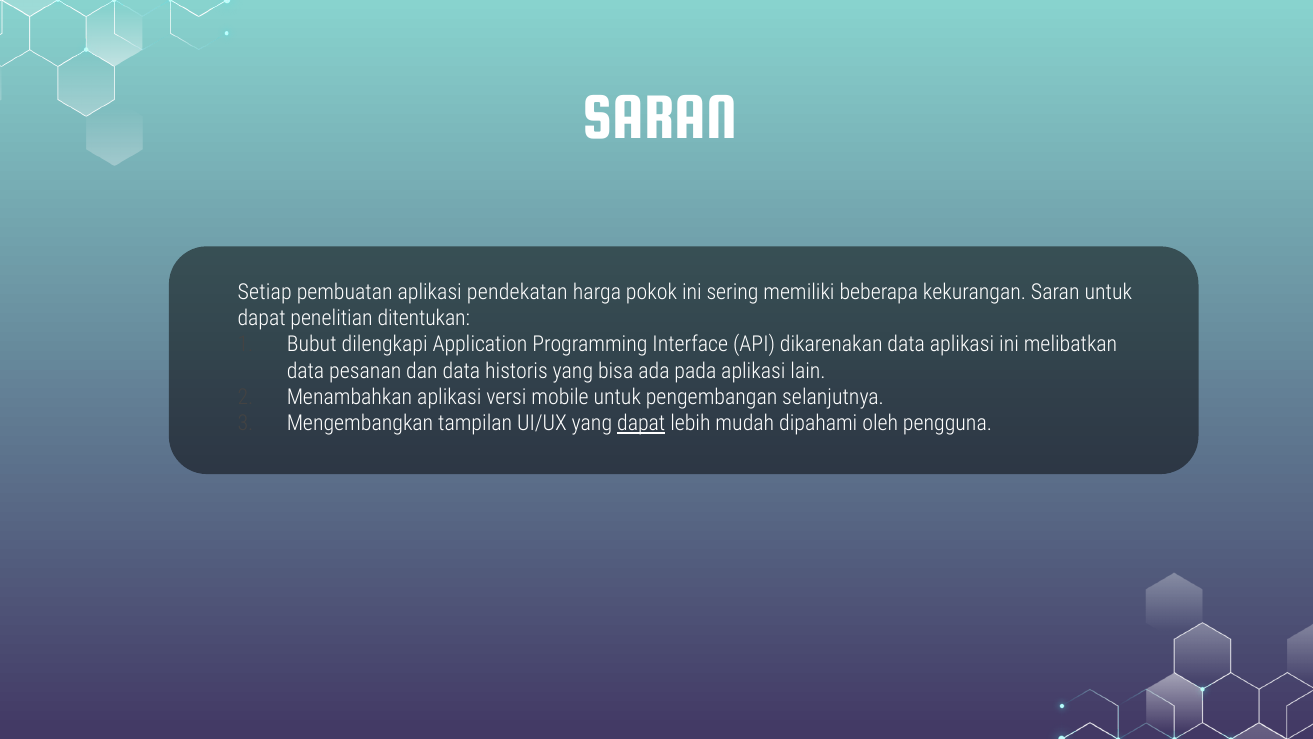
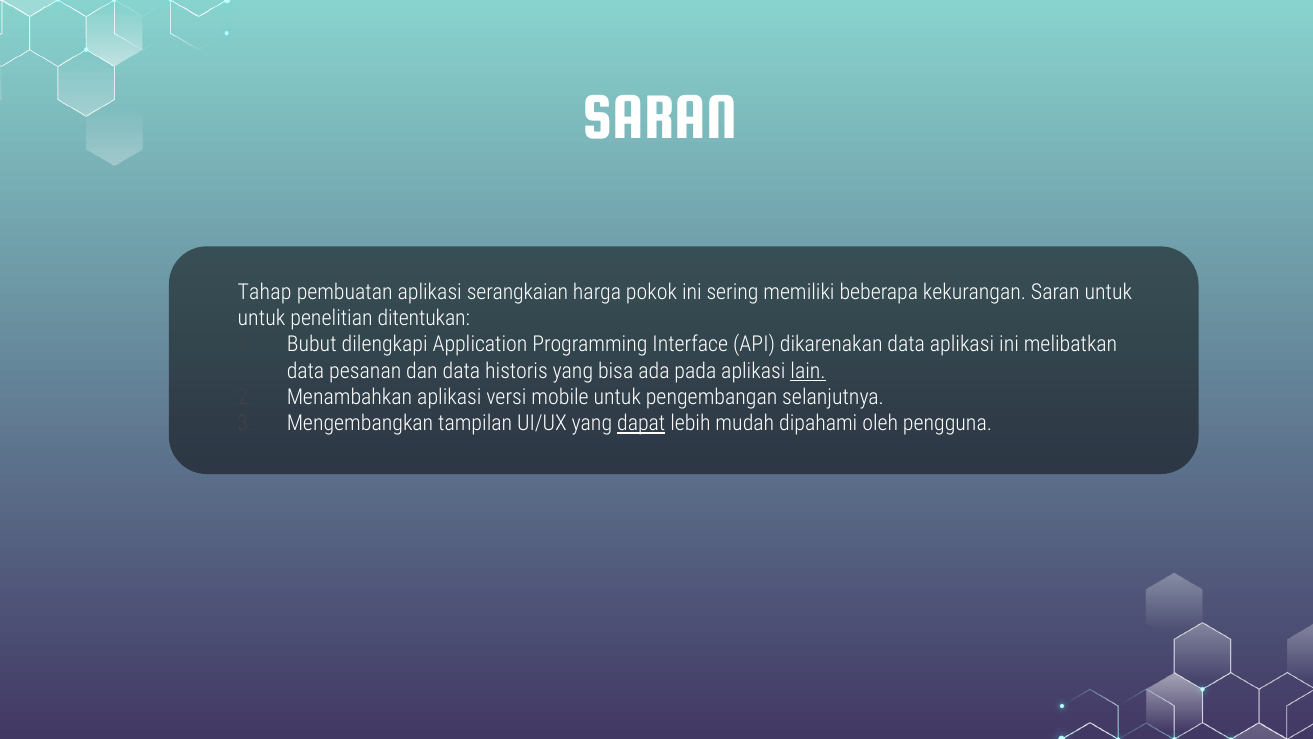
Setiap: Setiap -> Tahap (265, 292)
pendekatan: pendekatan -> serangkaian (518, 292)
dapat: dapat -> untuk (262, 318)
lain underline: none -> present (808, 371)
